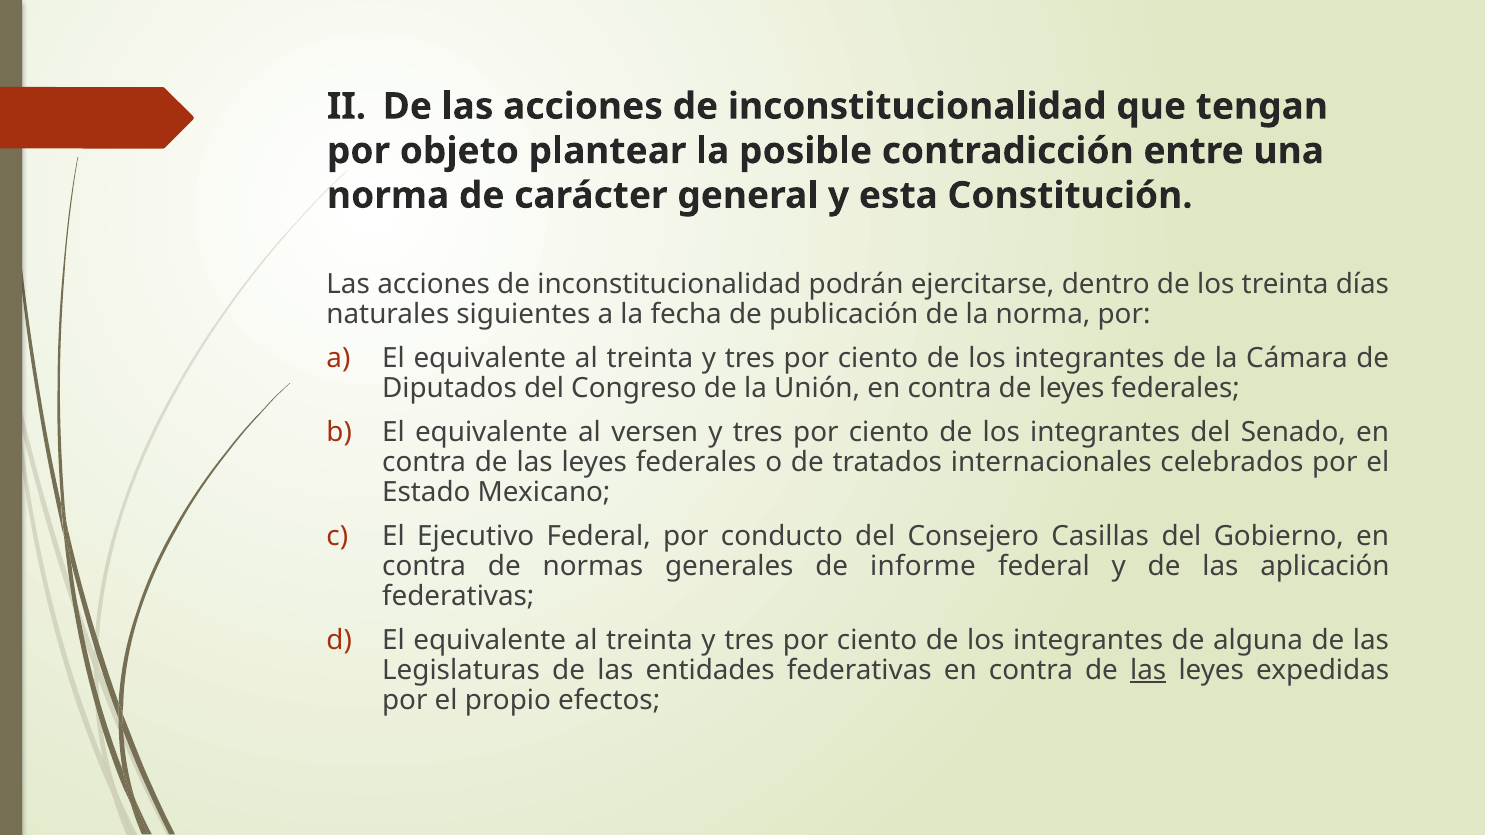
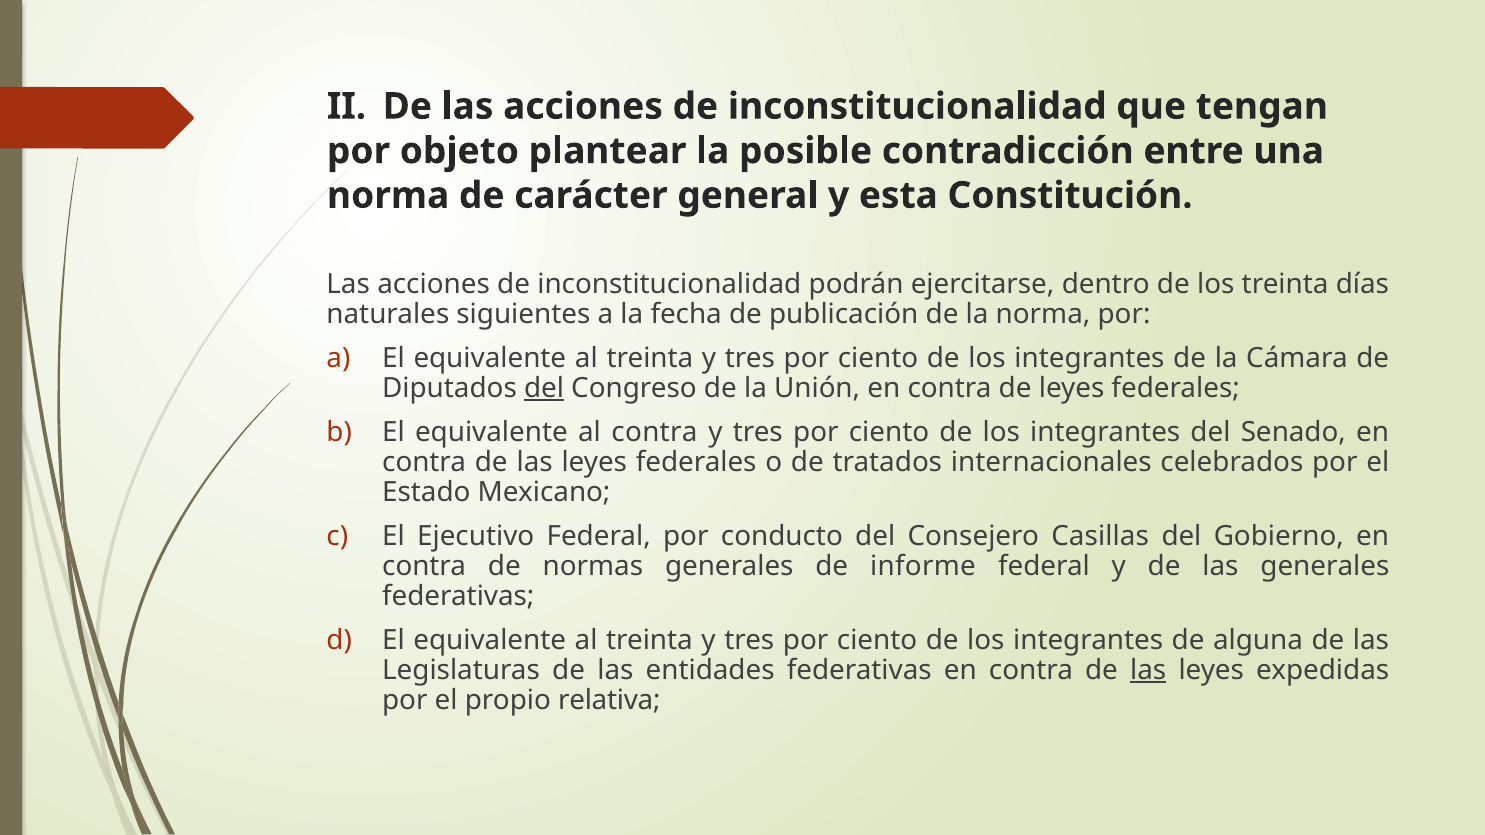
del underline: none -> present (544, 388)
al versen: versen -> contra (654, 432)
las aplicación: aplicación -> generales (1325, 566)
efectos: efectos -> relativa (609, 701)
